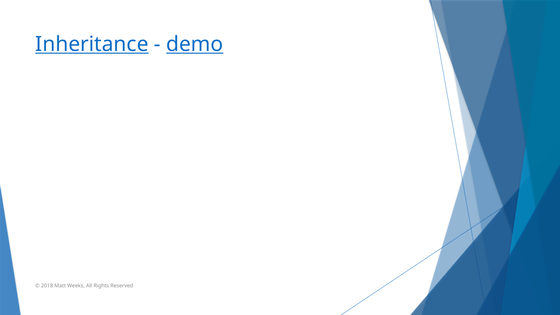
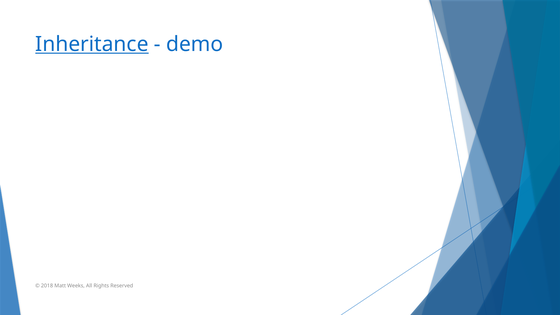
demo underline: present -> none (195, 44)
